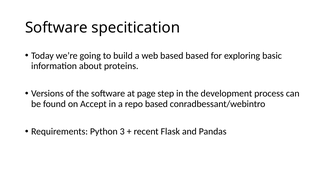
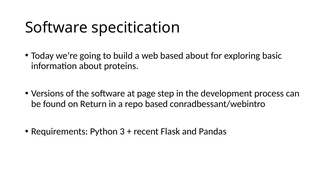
based based: based -> about (197, 55)
Accept: Accept -> Return (93, 104)
